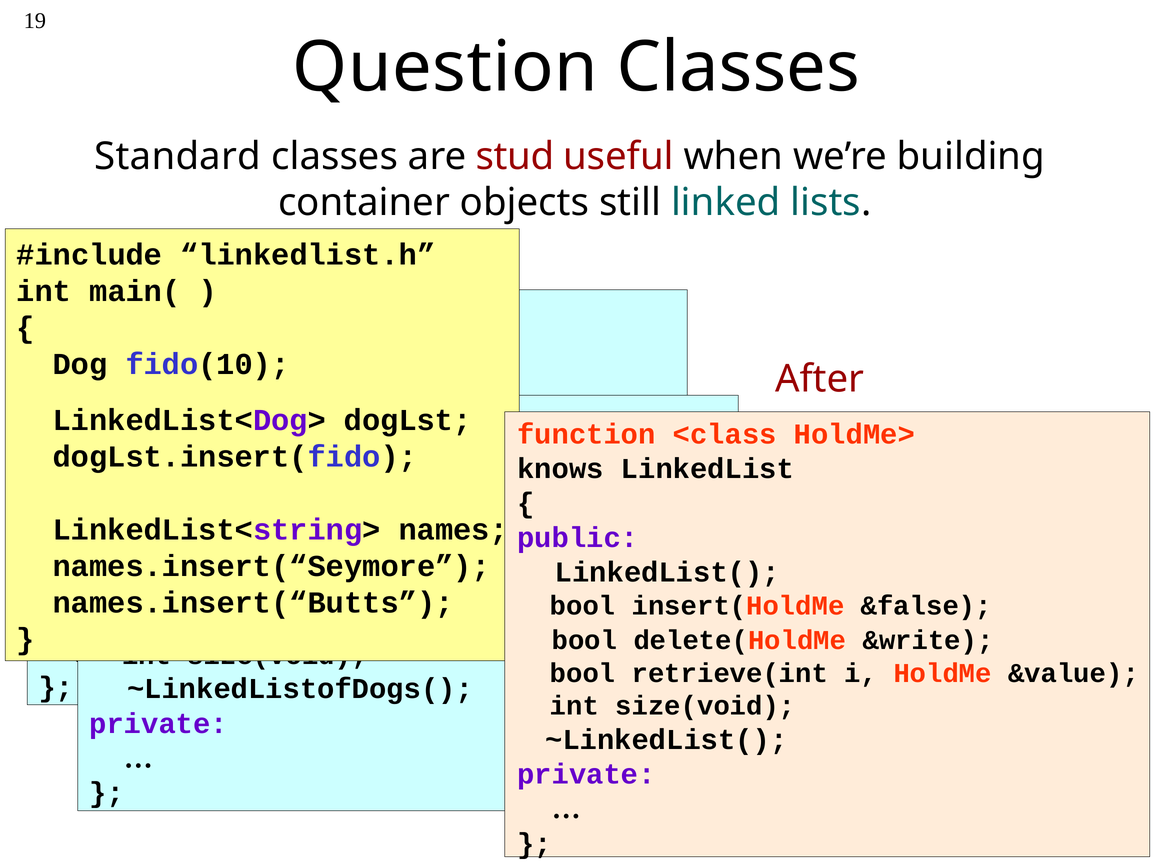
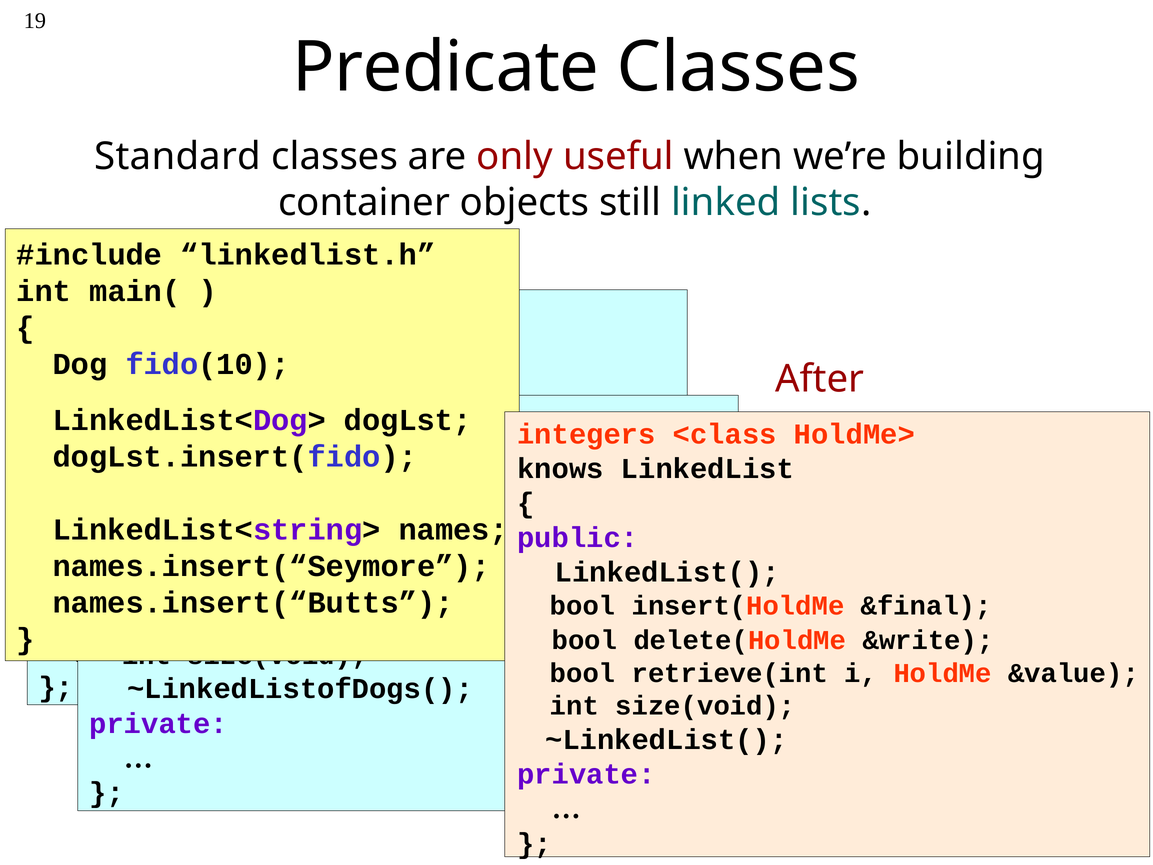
Question: Question -> Predicate (446, 67)
stud: stud -> only (515, 156)
function: function -> integers (586, 434)
&false: &false -> &final (926, 606)
